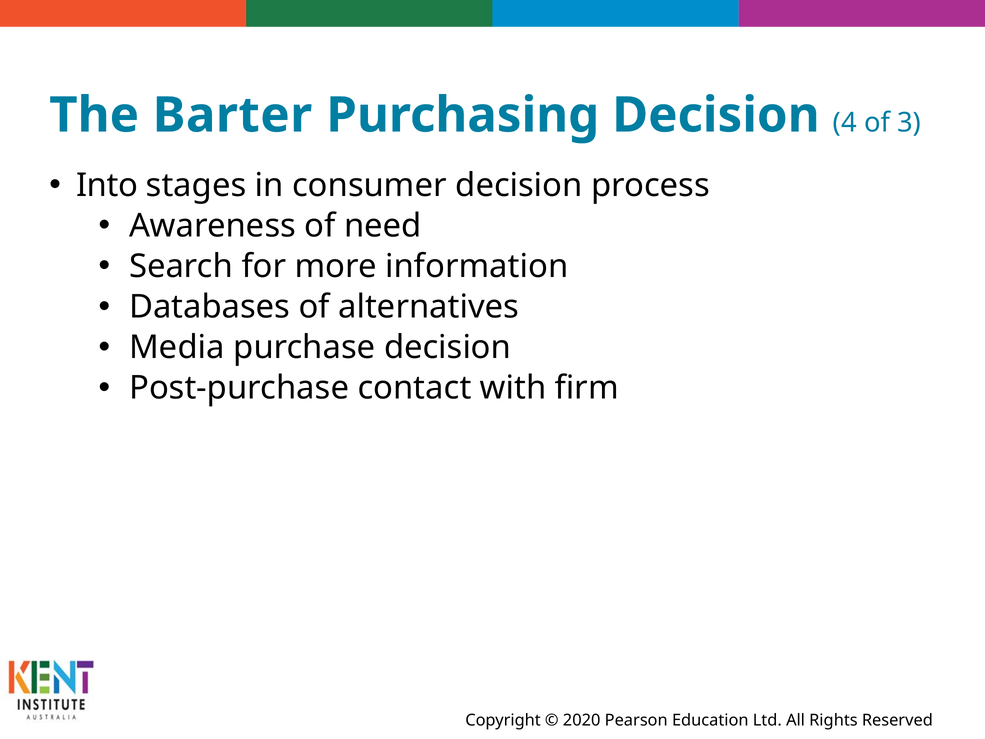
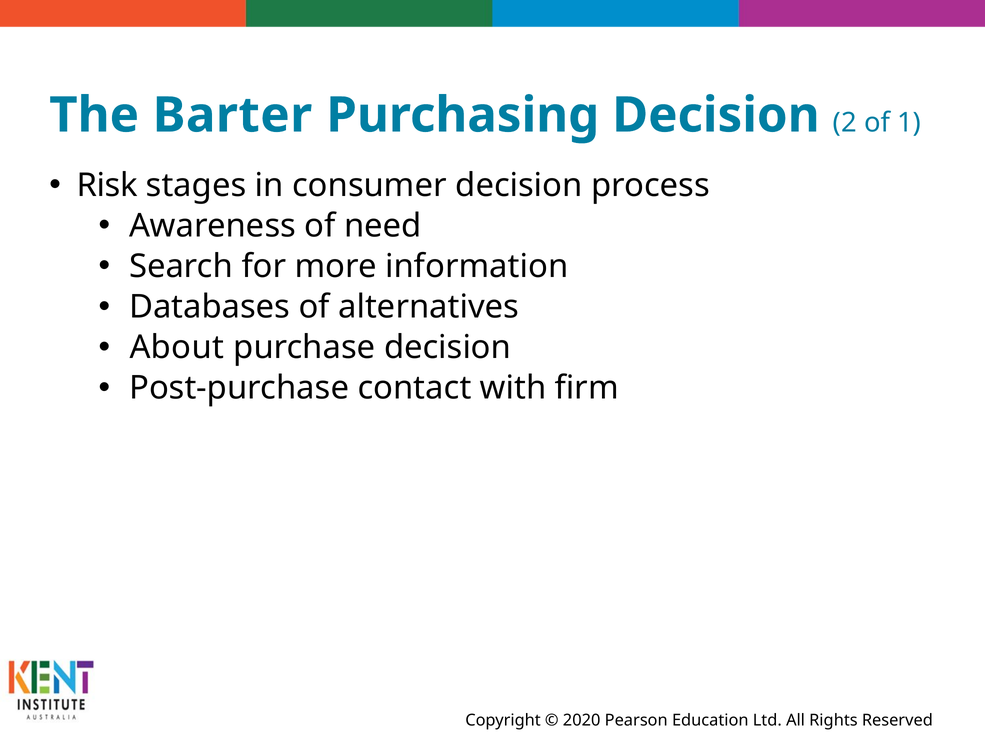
4: 4 -> 2 (845, 122)
3: 3 -> 1 (909, 122)
Into: Into -> Risk (107, 185)
Media: Media -> About (177, 347)
